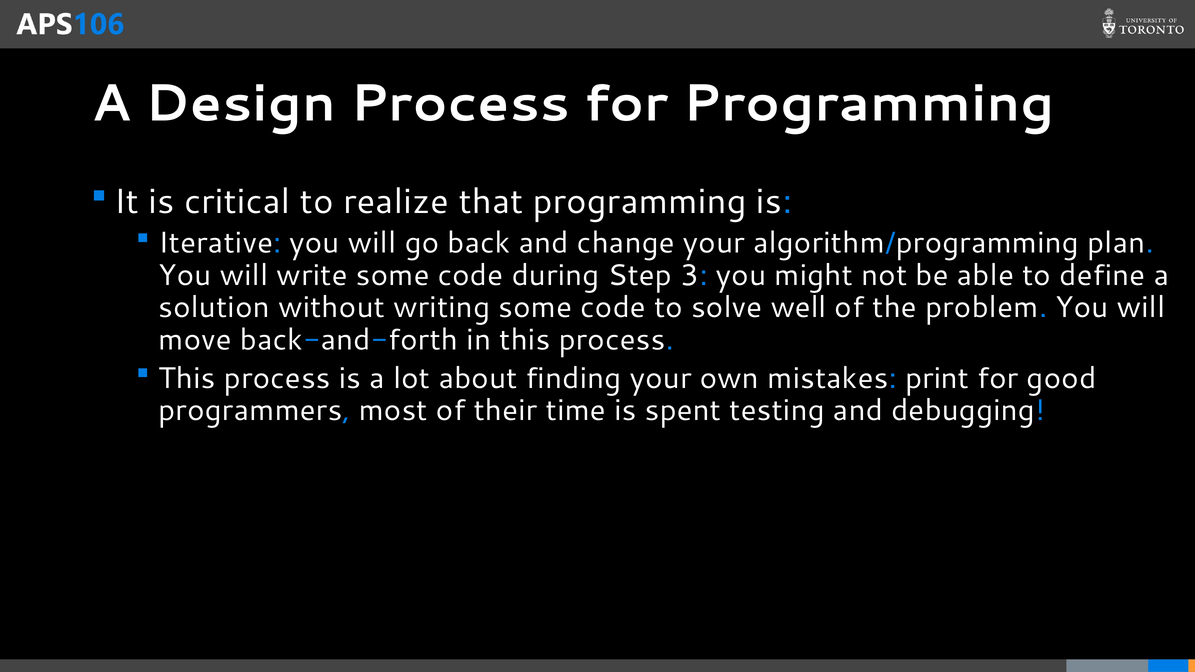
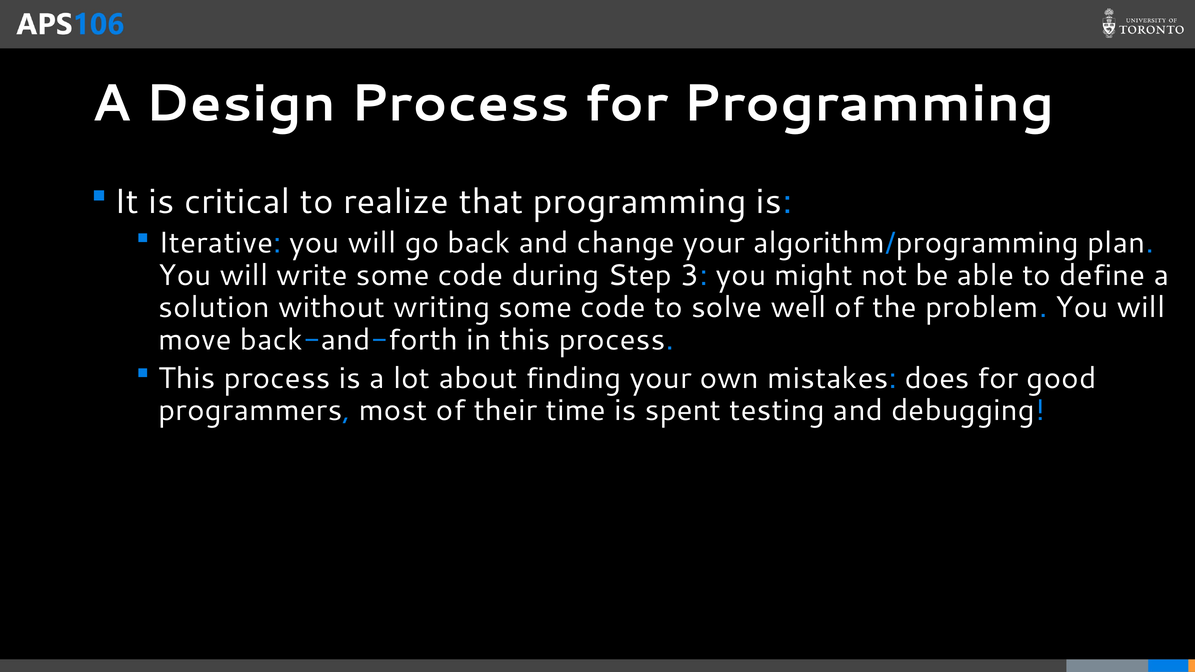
print: print -> does (937, 378)
